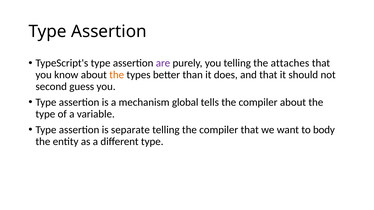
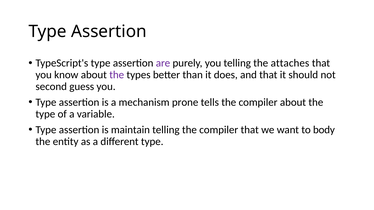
the colour: orange -> purple (117, 75)
global: global -> prone (185, 102)
separate: separate -> maintain (130, 130)
